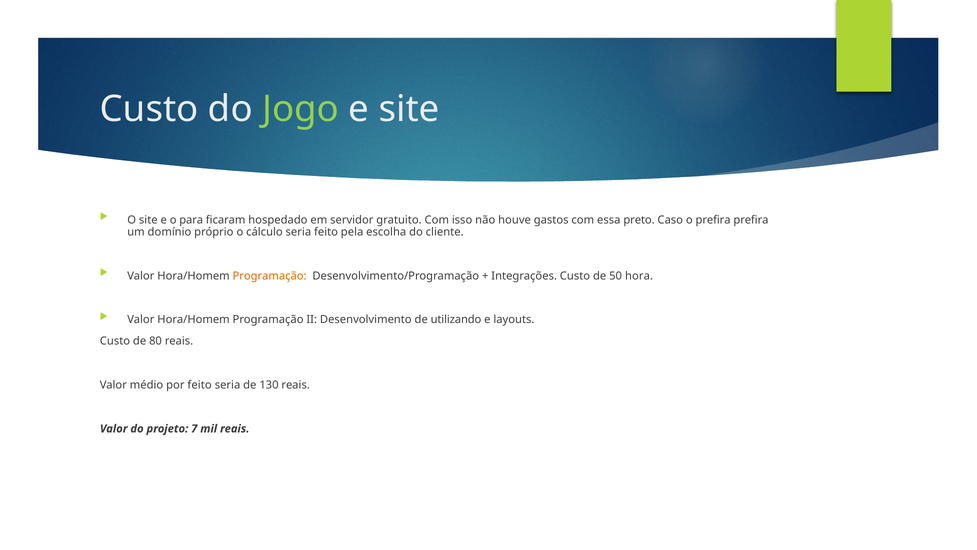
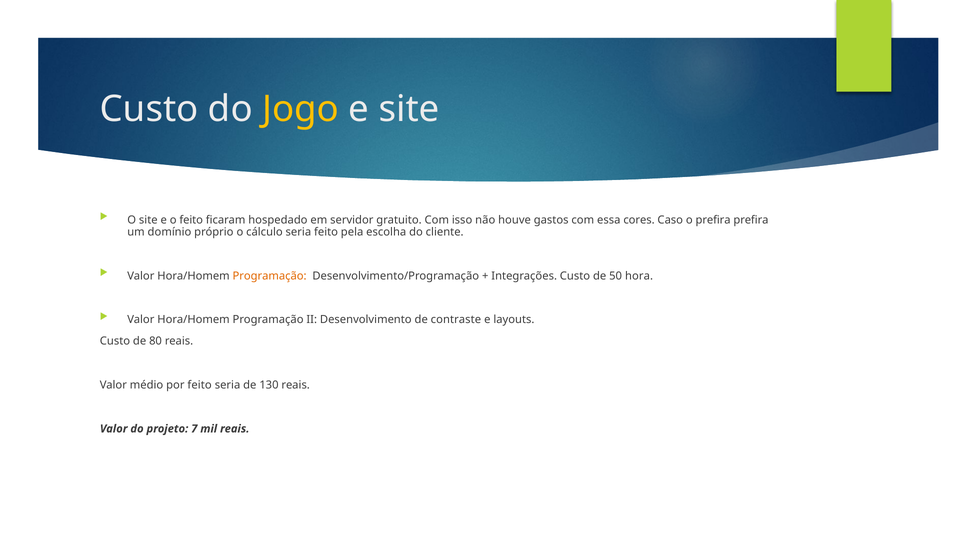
Jogo colour: light green -> yellow (301, 109)
o para: para -> feito (191, 220)
preto: preto -> cores (639, 220)
utilizando: utilizando -> contraste (456, 320)
